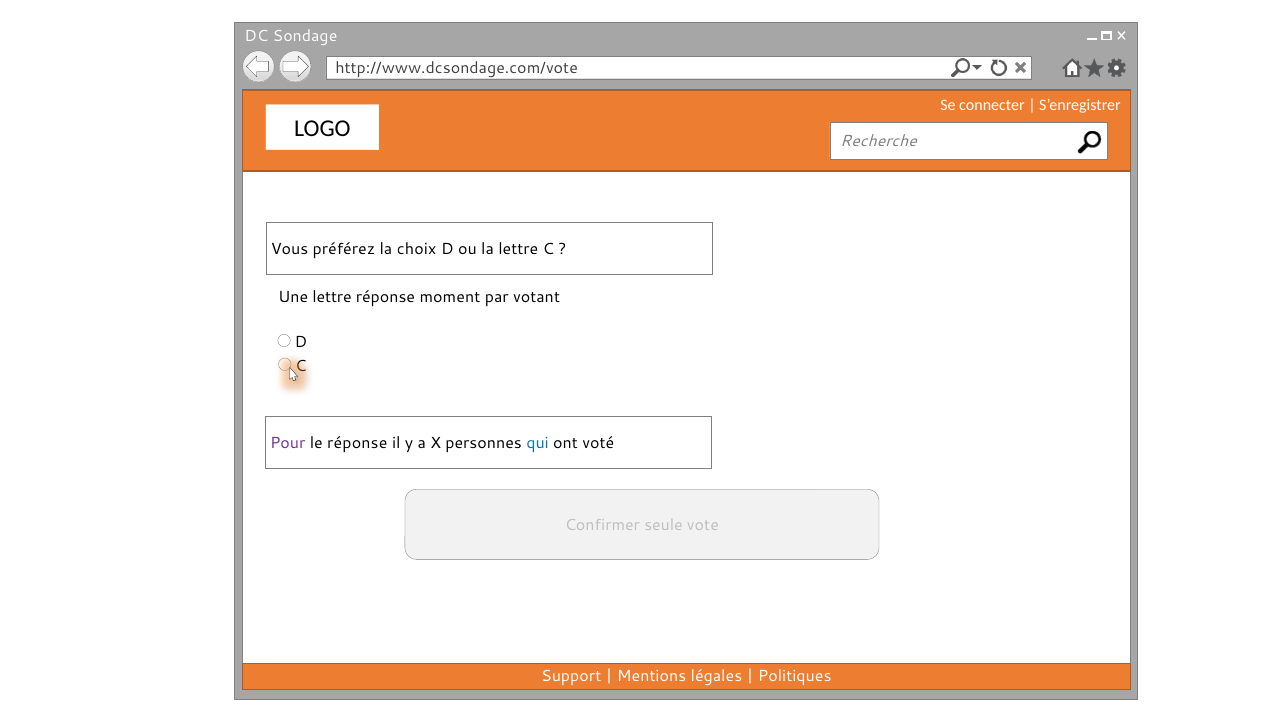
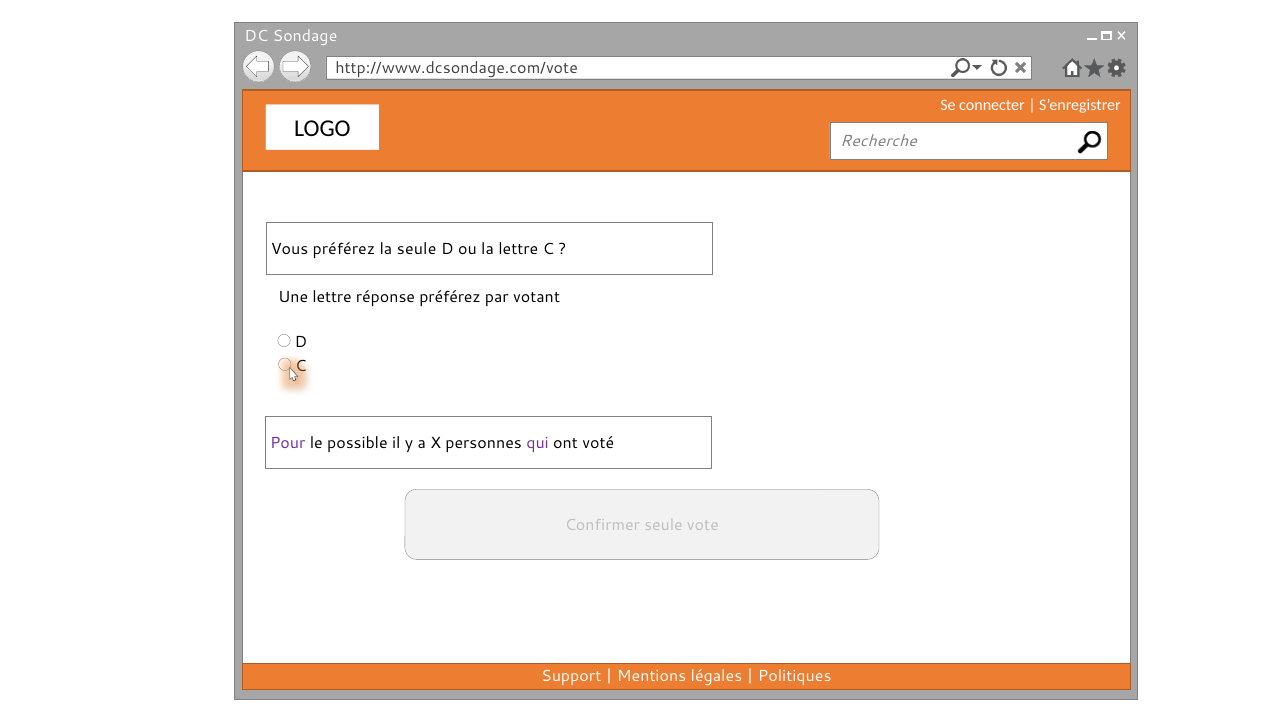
la choix: choix -> seule (417, 249)
réponse moment: moment -> préférez (450, 297)
le réponse: réponse -> possible (357, 443)
qui colour: blue -> purple (538, 443)
